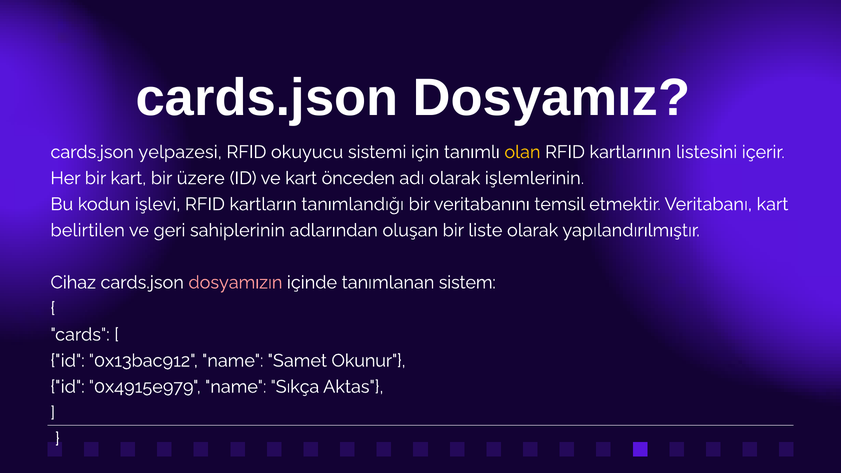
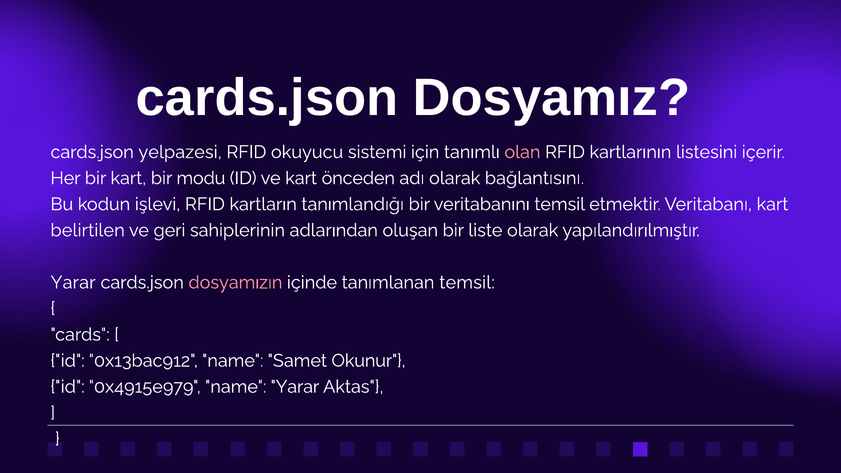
olan colour: yellow -> pink (522, 152)
üzere: üzere -> modu (201, 178)
işlemlerinin: işlemlerinin -> bağlantısını (534, 178)
Cihaz: Cihaz -> Yarar (73, 282)
tanımlanan sistem: sistem -> temsil (467, 282)
name Sıkça: Sıkça -> Yarar (295, 387)
